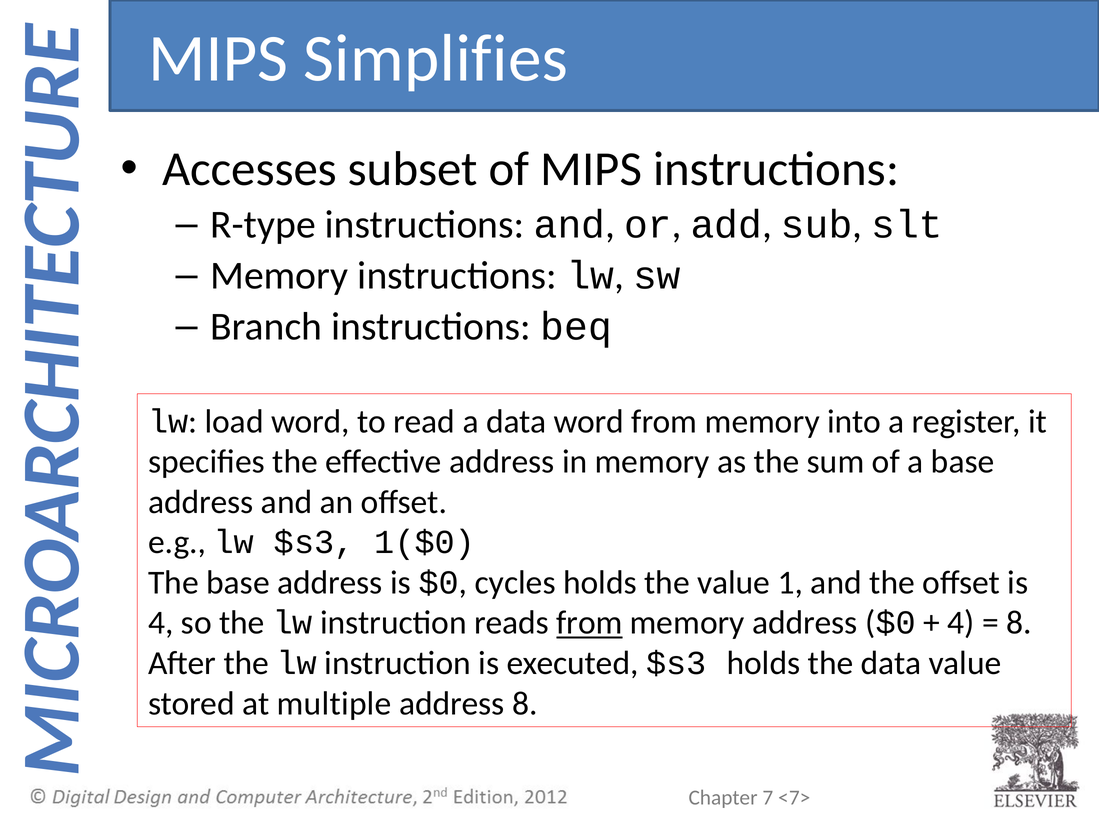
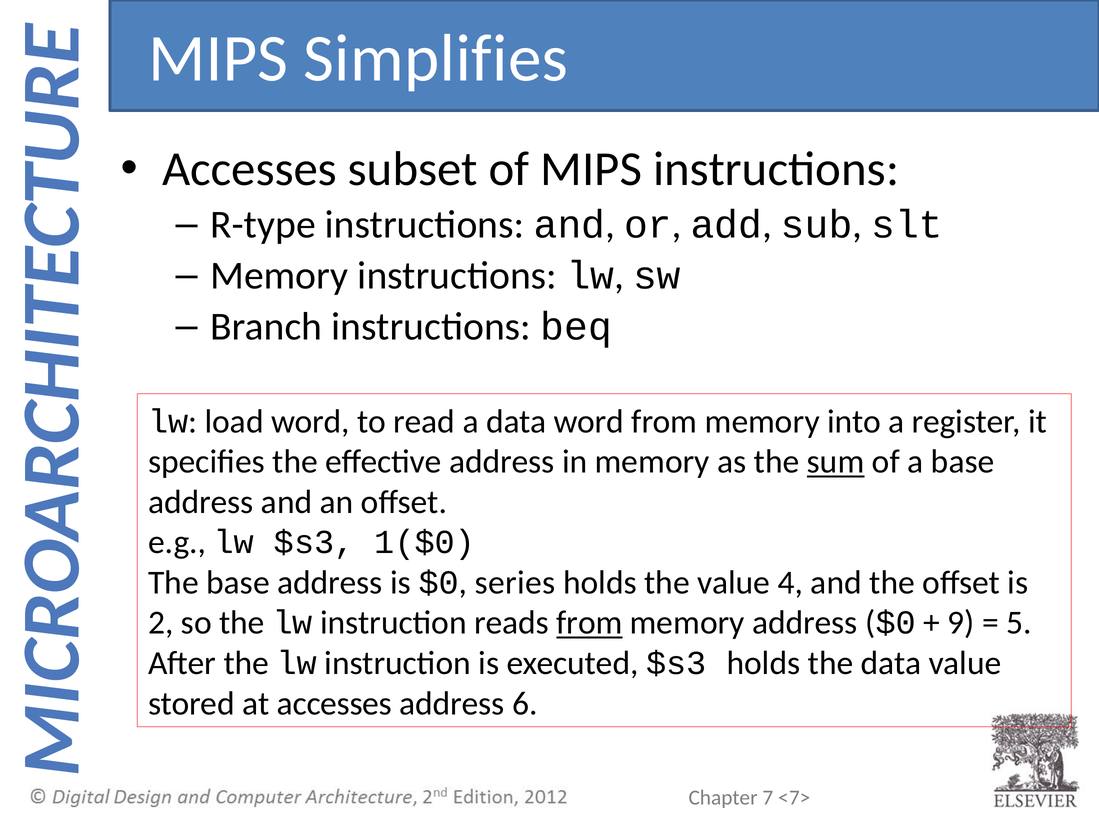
sum underline: none -> present (836, 462)
cycles: cycles -> series (515, 583)
1: 1 -> 4 (790, 583)
4: 4 -> 2 (161, 623)
4: 4 -> 9 (961, 623)
8: 8 -> 5 (1019, 623)
at multiple: multiple -> accesses (334, 704)
address 8: 8 -> 6 (525, 704)
